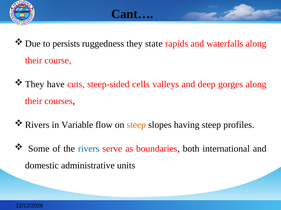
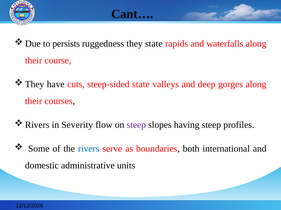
steep-sided cells: cells -> state (141, 84)
Variable: Variable -> Severity (77, 125)
steep colour: orange -> purple (136, 125)
